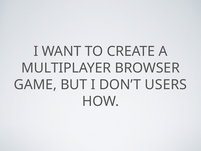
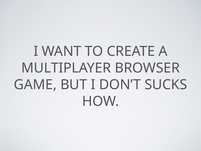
USERS: USERS -> SUCKS (166, 85)
